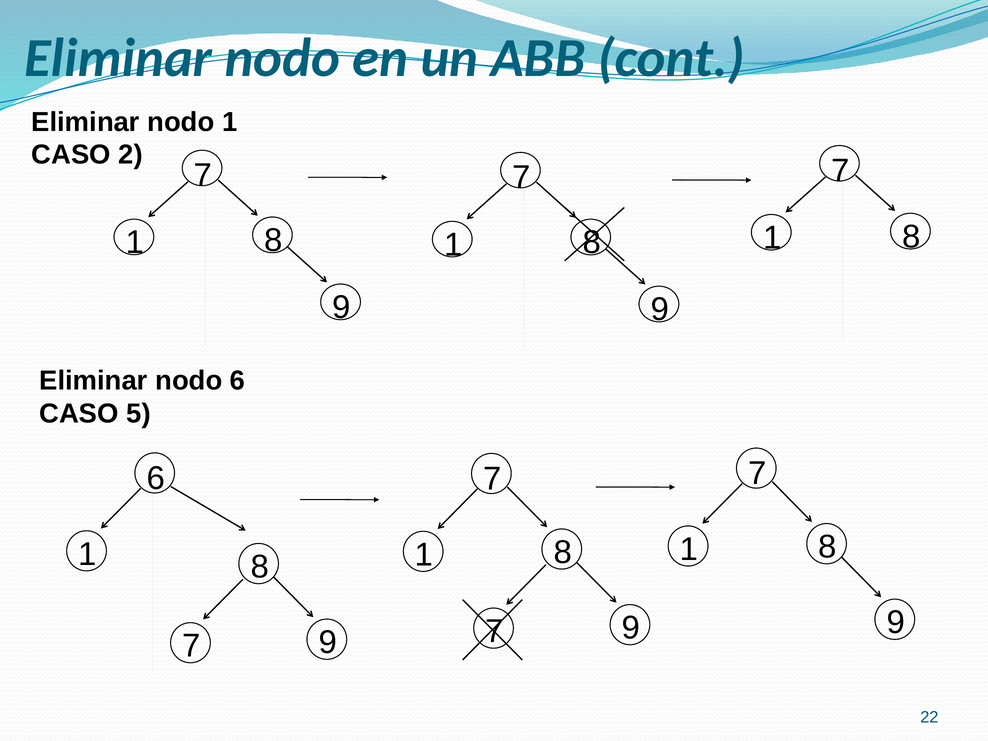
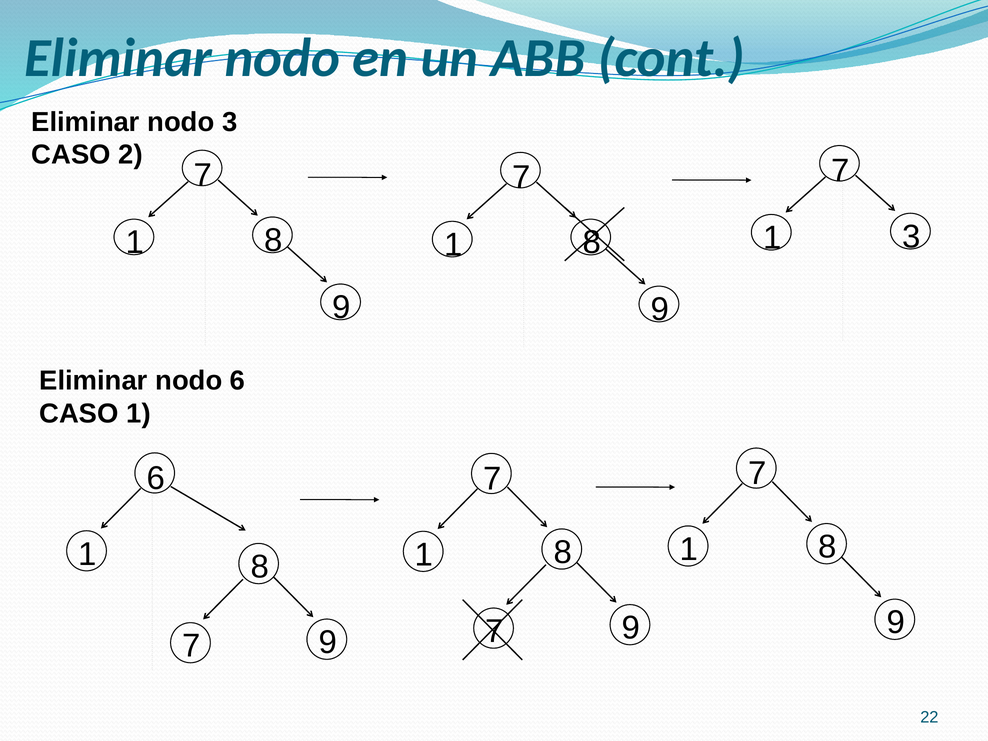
nodo 1: 1 -> 3 (230, 122)
1 8: 8 -> 3 (911, 237)
CASO 5: 5 -> 1 (138, 414)
